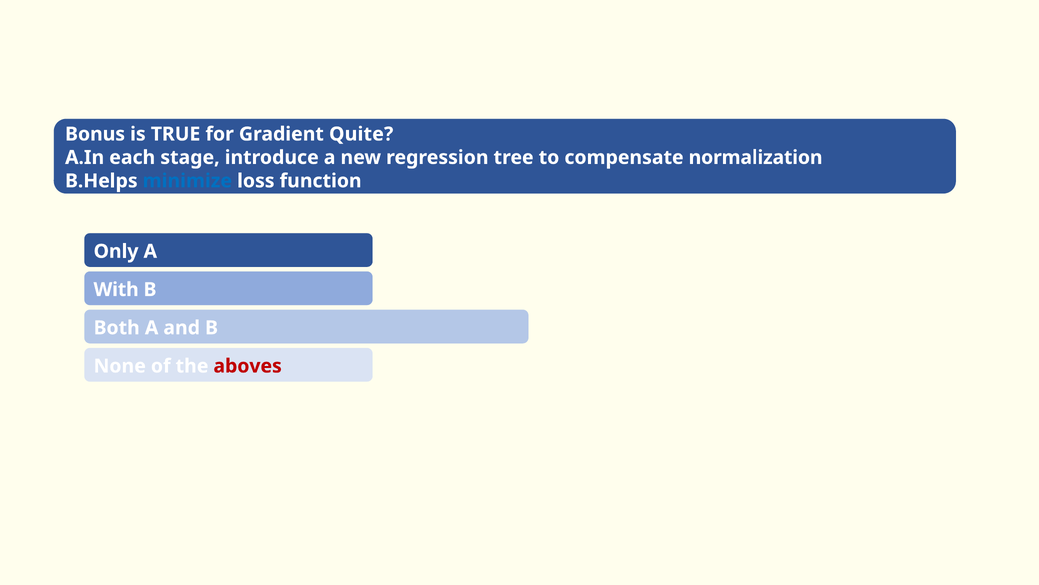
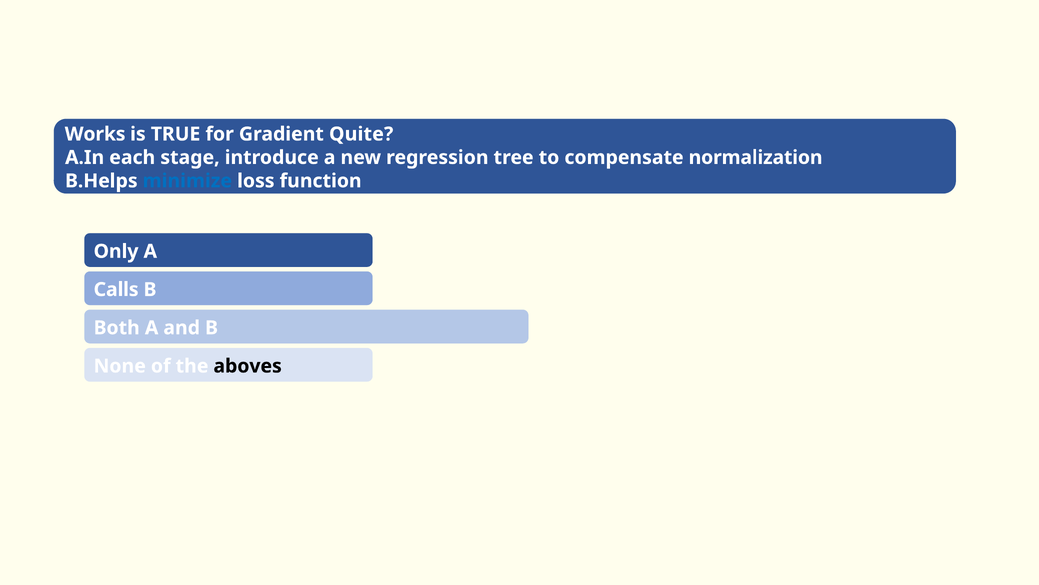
Bonus: Bonus -> Works (95, 134)
With: With -> Calls (116, 289)
aboves colour: red -> black (248, 366)
